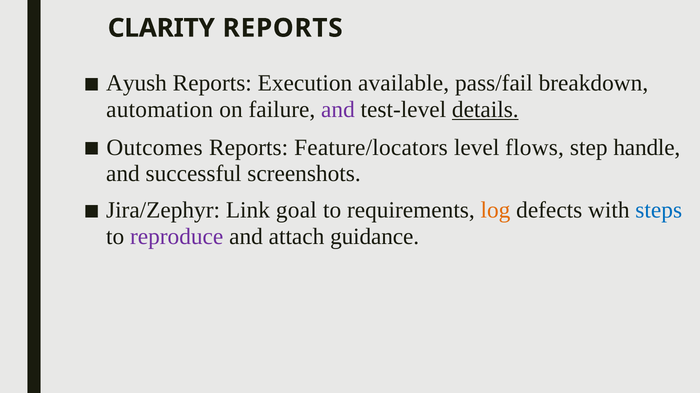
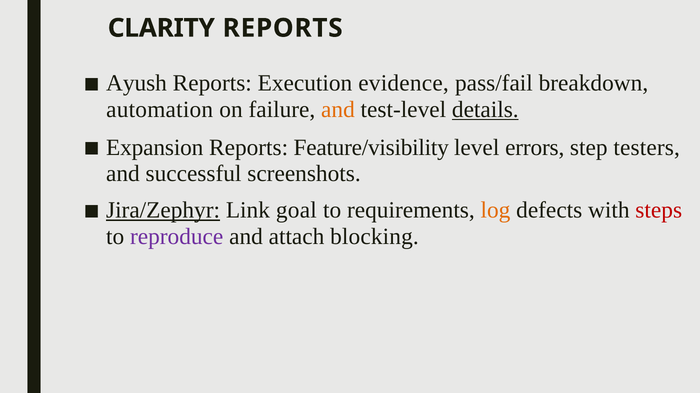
available: available -> evidence (404, 83)
and colour: purple -> orange (338, 110)
Outcomes: Outcomes -> Expansion (155, 148)
Feature/locators: Feature/locators -> Feature/visibility (371, 148)
flows: flows -> errors (535, 148)
handle: handle -> testers (647, 148)
Jira/Zephyr underline: none -> present (163, 211)
steps colour: blue -> red (659, 211)
guidance: guidance -> blocking (374, 237)
